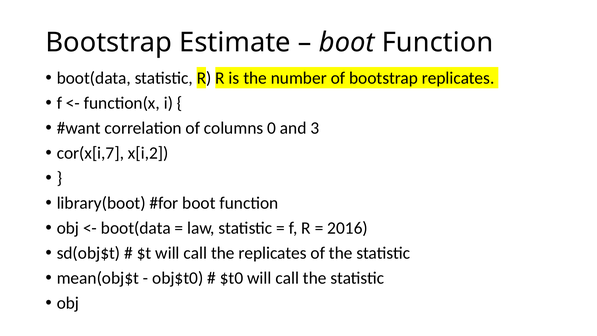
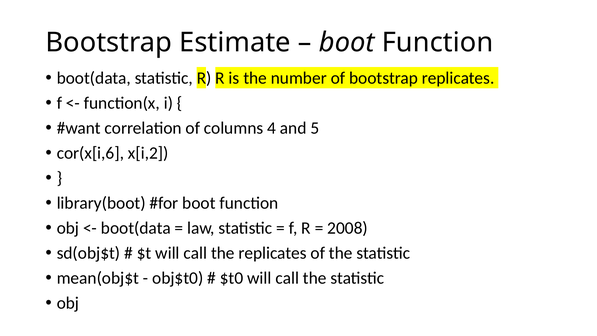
0: 0 -> 4 (272, 128)
3: 3 -> 5 (315, 128)
cor(x[i,7: cor(x[i,7 -> cor(x[i,6 (90, 153)
2016: 2016 -> 2008 (348, 228)
